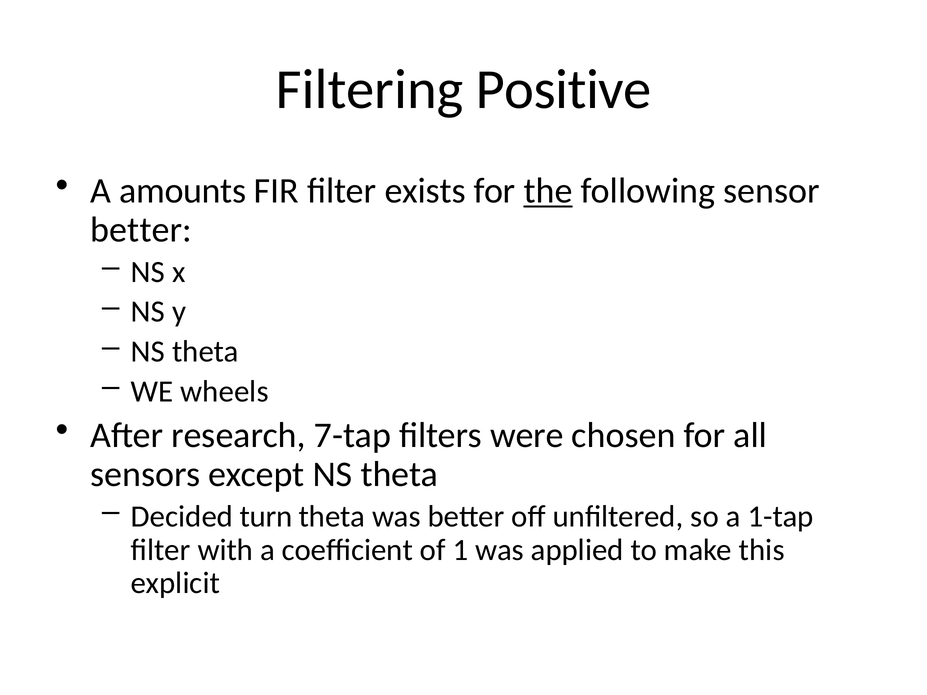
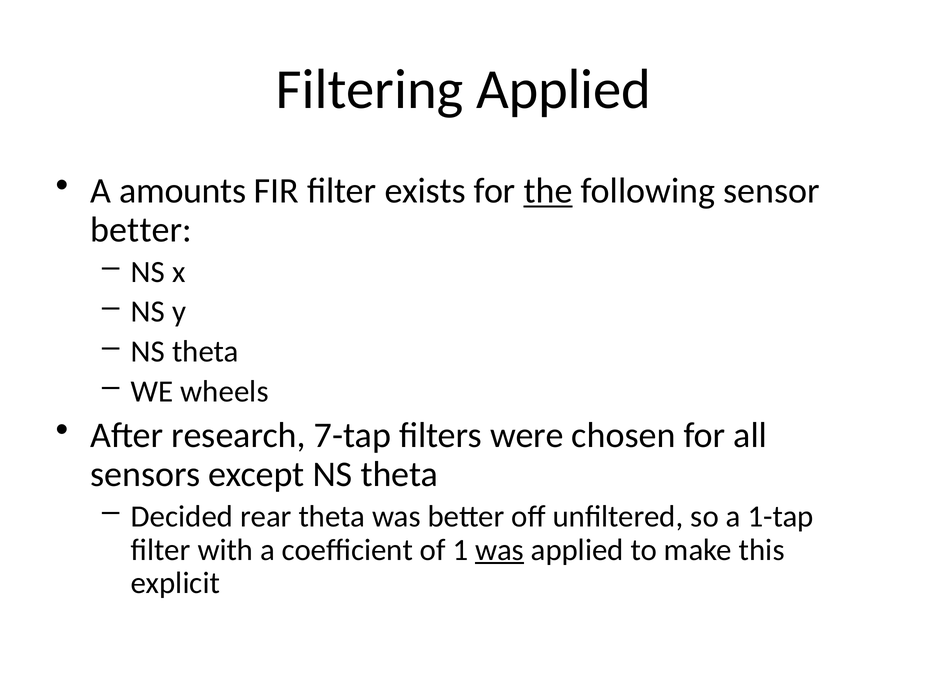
Filtering Positive: Positive -> Applied (564, 90)
turn: turn -> rear (266, 517)
was underline: none -> present (500, 550)
